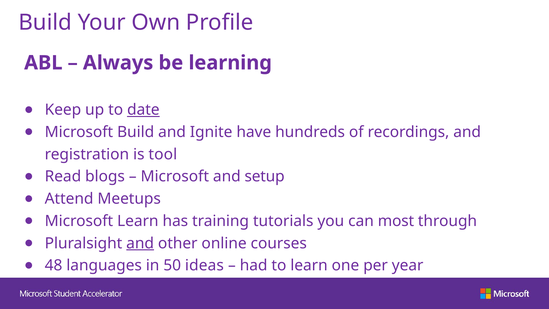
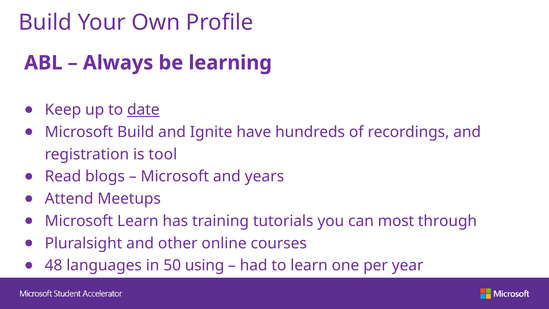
setup: setup -> years (264, 176)
and underline: present -> none (140, 243)
ideas: ideas -> using (205, 265)
